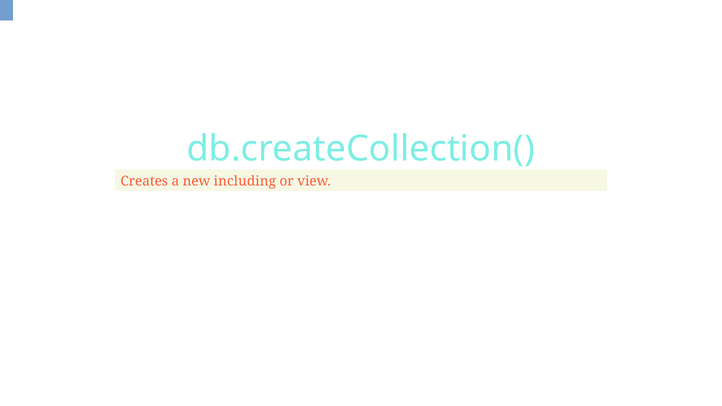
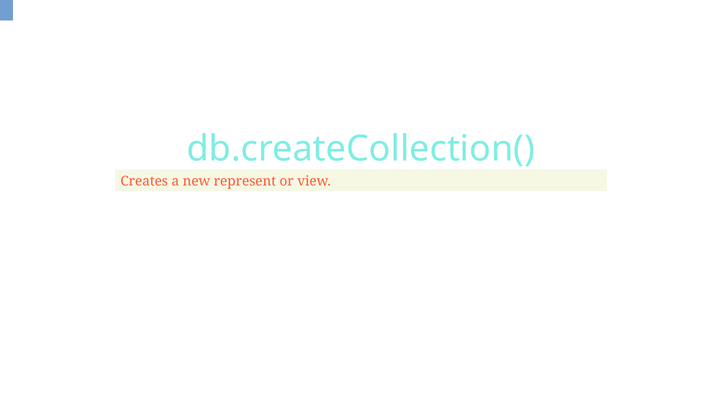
including: including -> represent (245, 181)
